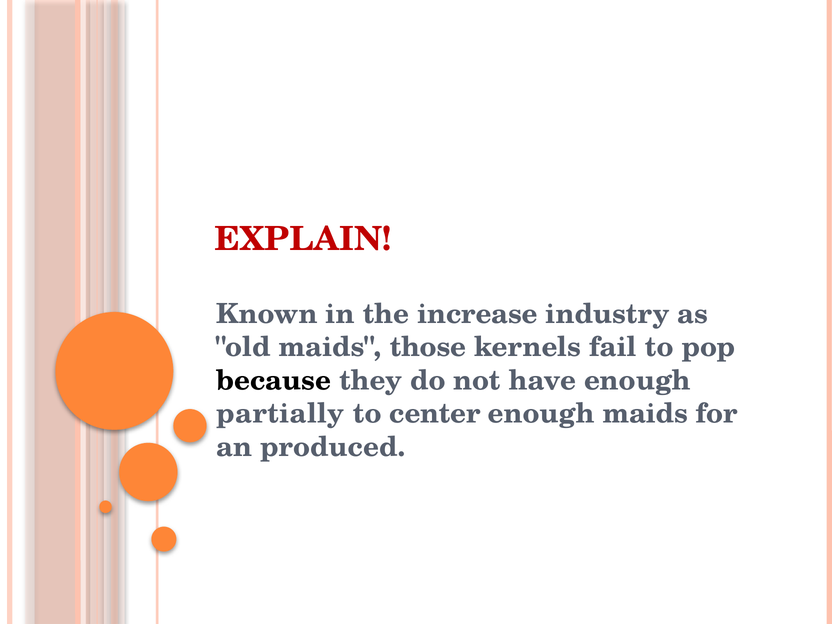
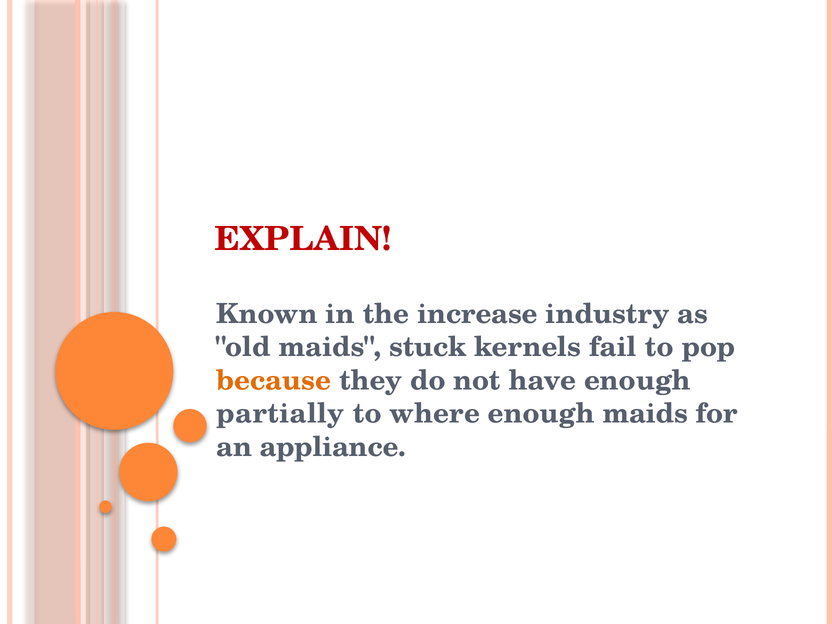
those: those -> stuck (428, 347)
because colour: black -> orange (274, 380)
center: center -> where (435, 414)
produced: produced -> appliance (333, 447)
